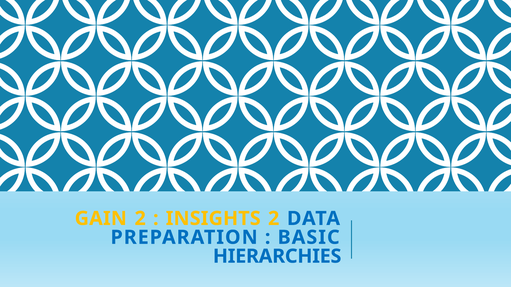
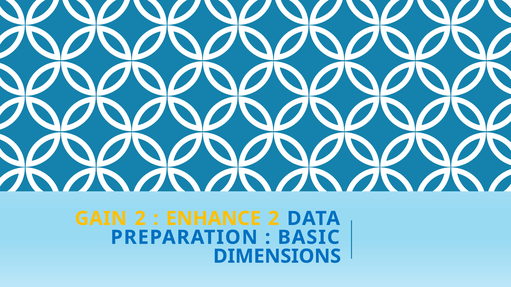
INSIGHTS: INSIGHTS -> ENHANCE (213, 219)
HIERARCHIES: HIERARCHIES -> DIMENSIONS (277, 257)
